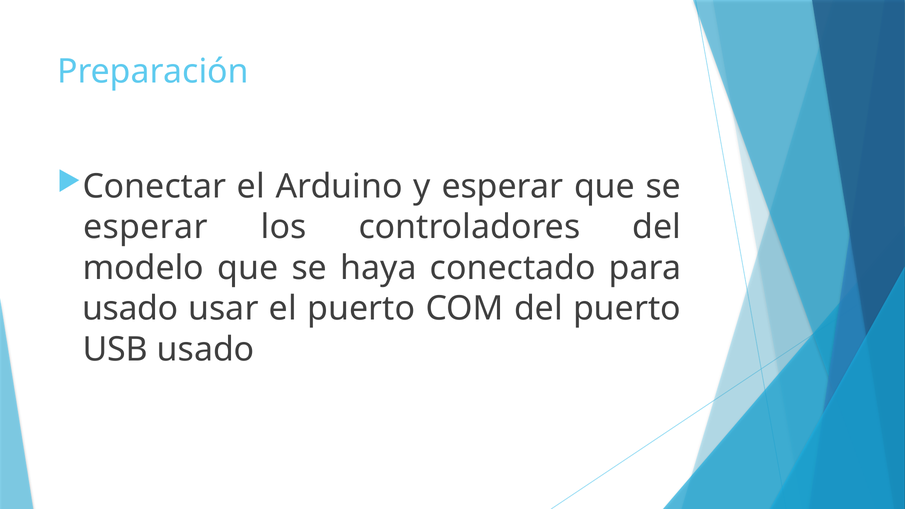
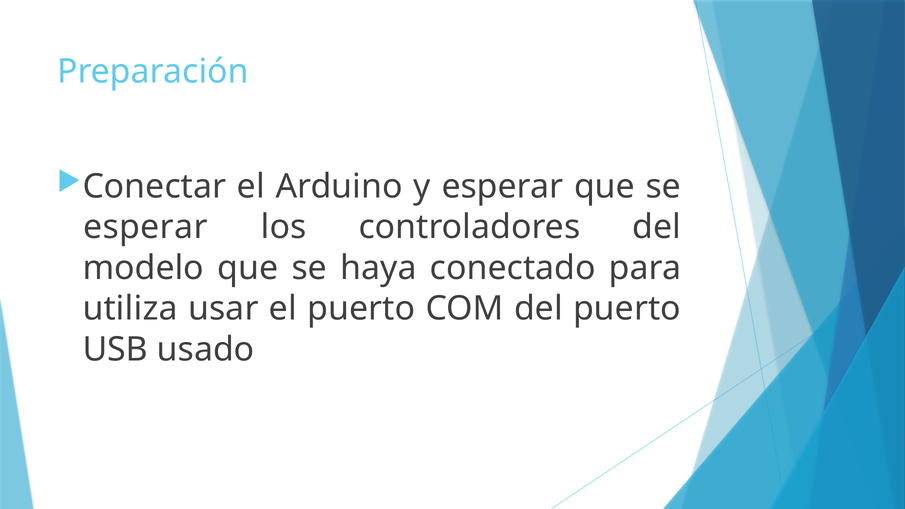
usado: usado -> utiliza (130, 309)
